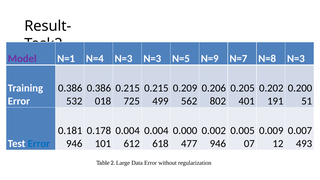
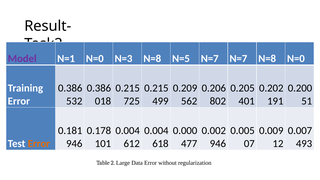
N=1 N=4: N=4 -> N=0 (95, 59)
N=3 N=3: N=3 -> N=8 (152, 59)
N=5 N=9: N=9 -> N=7 (210, 59)
N=8 N=3: N=3 -> N=0 (296, 59)
Error colour: blue -> orange (39, 144)
